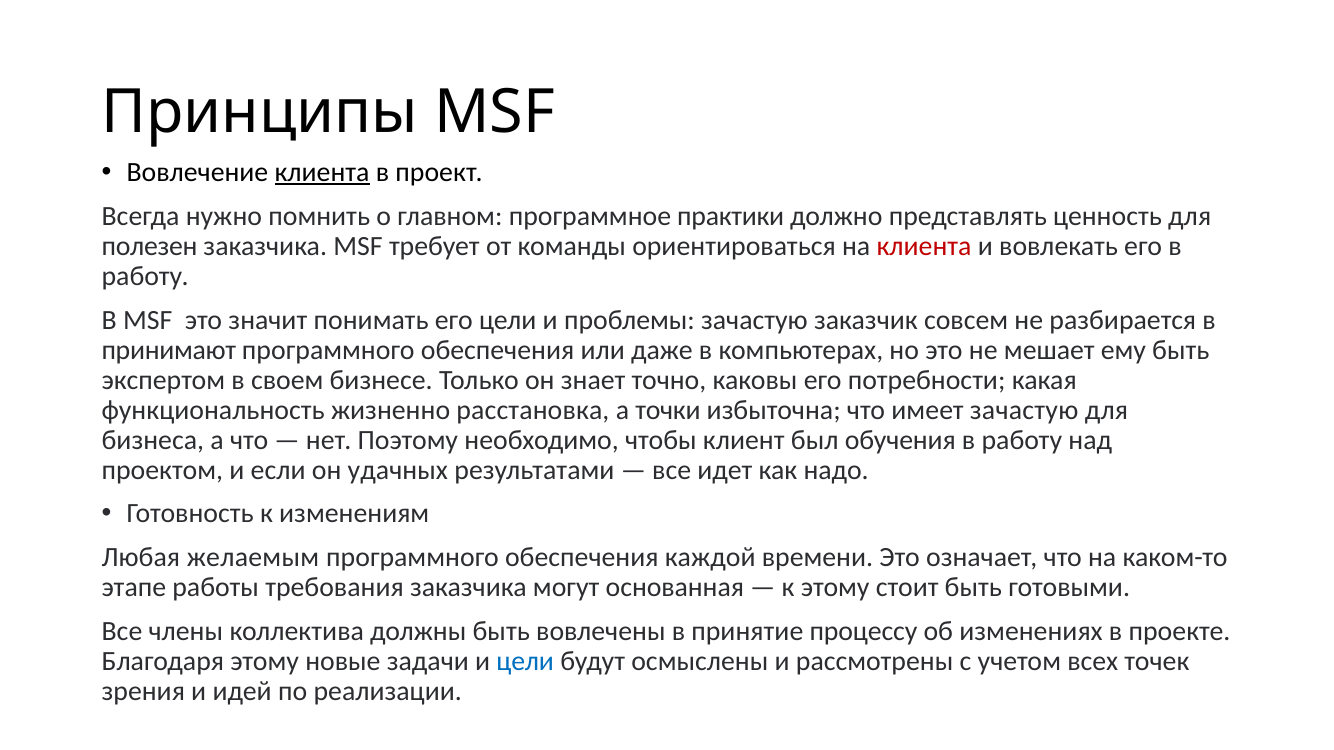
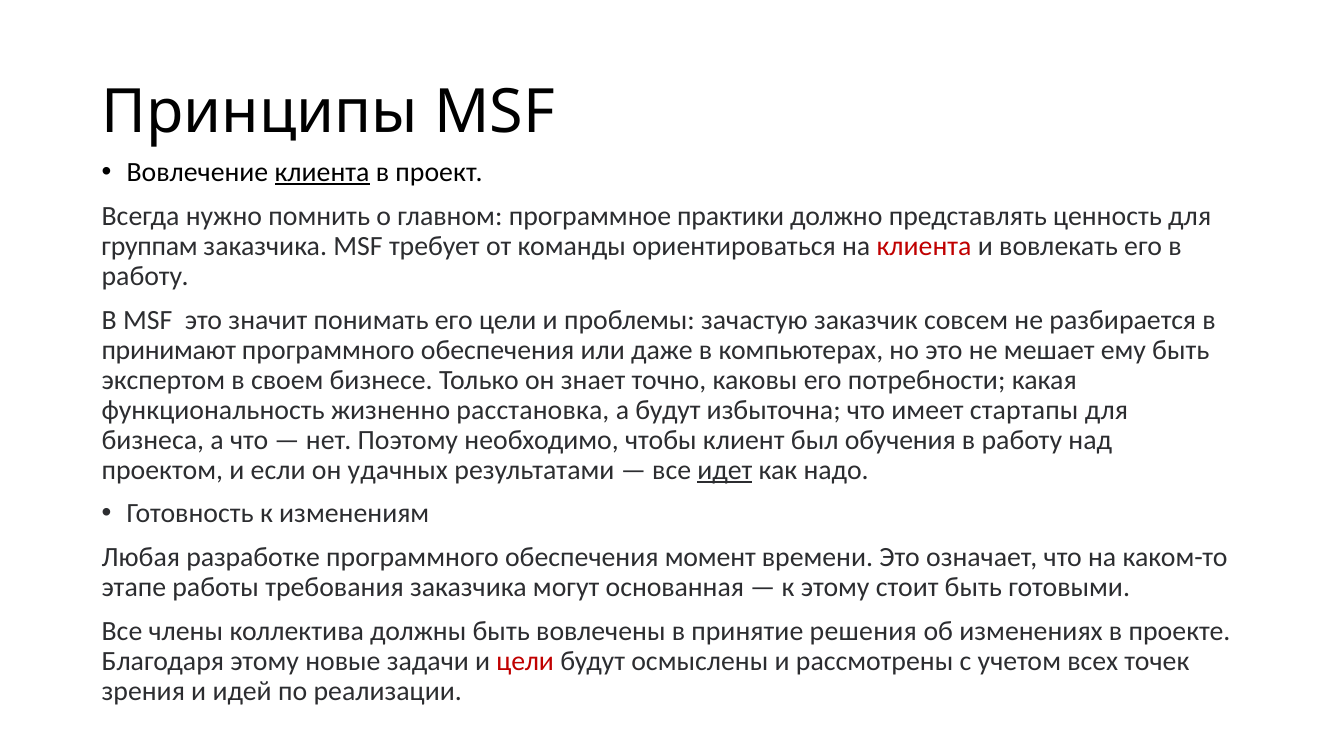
полезен: полезен -> группам (150, 246)
а точки: точки -> будут (668, 410)
имеет зачастую: зачастую -> стартапы (1024, 410)
идет underline: none -> present (725, 470)
желаемым: желаемым -> разработке (253, 558)
каждой: каждой -> момент (710, 558)
процессу: процессу -> решения (863, 632)
цели colour: blue -> red (525, 662)
